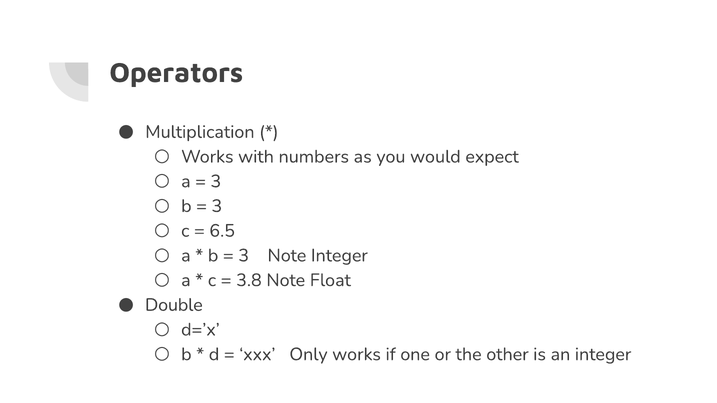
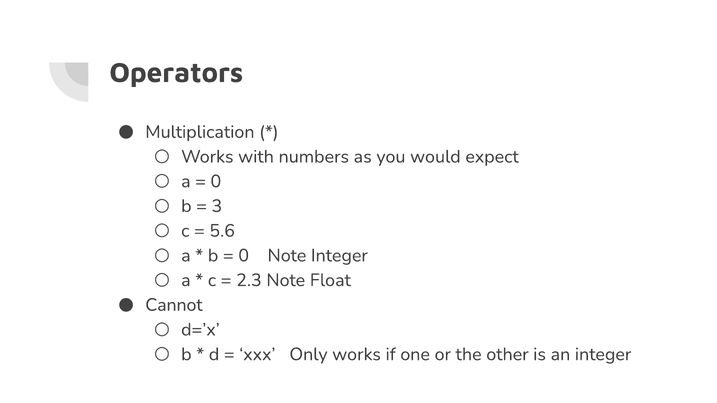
3: 3 -> 0 (216, 181)
6.5: 6.5 -> 5.6 (222, 231)
3: 3 -> 0 (244, 256)
3.8: 3.8 -> 2.3 (249, 280)
Double: Double -> Cannot (174, 305)
